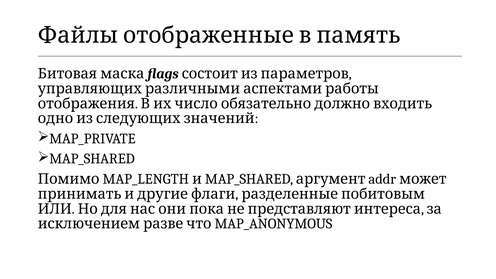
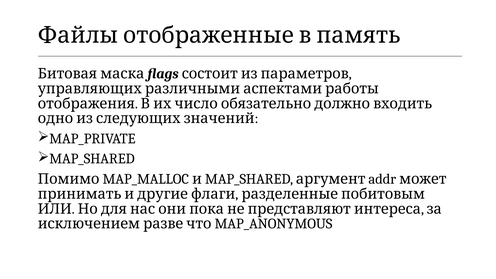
MAP_LENGTH: MAP_LENGTH -> MAP_MALLOC (146, 179)
